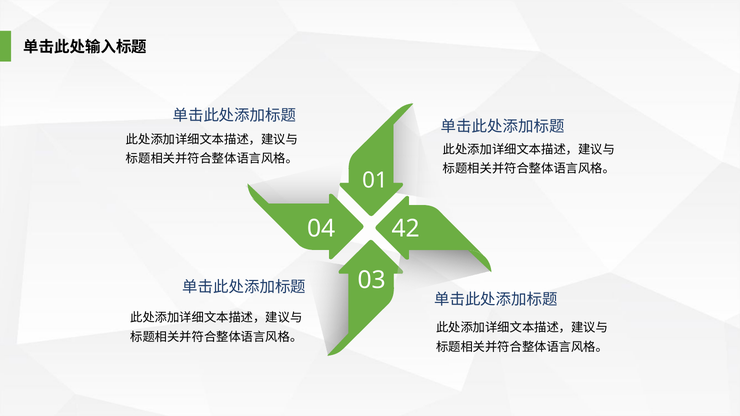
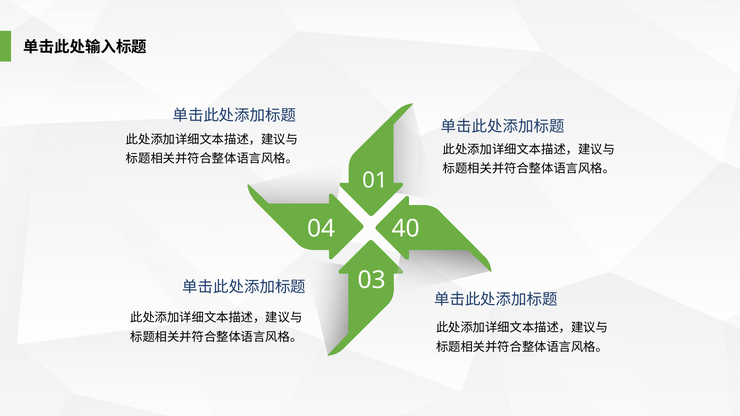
42: 42 -> 40 (406, 229)
